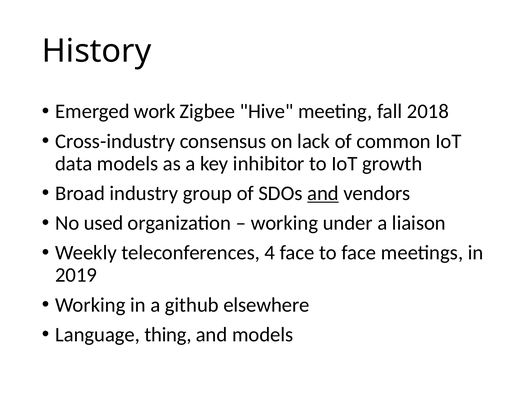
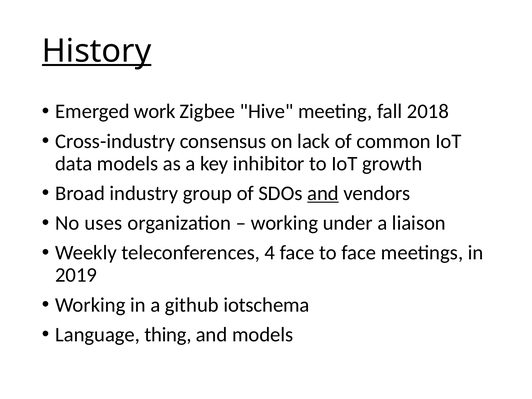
History underline: none -> present (97, 51)
used: used -> uses (103, 223)
elsewhere: elsewhere -> iotschema (266, 305)
